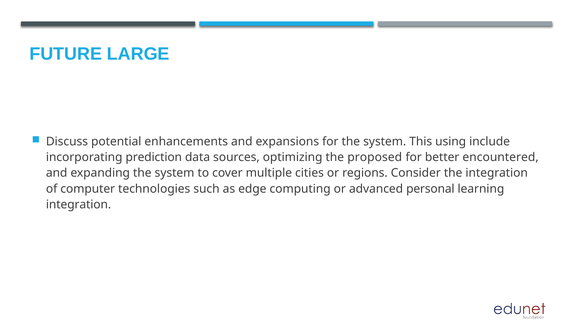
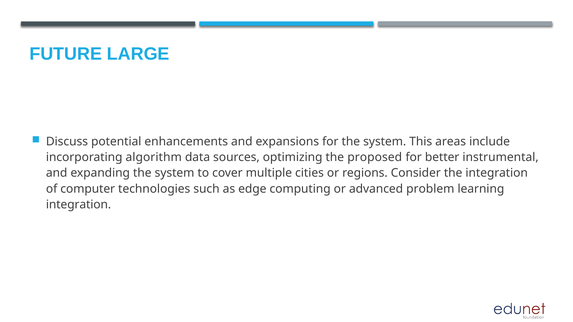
using: using -> areas (451, 142)
prediction: prediction -> algorithm (154, 157)
encountered: encountered -> instrumental (501, 157)
personal: personal -> problem (430, 189)
